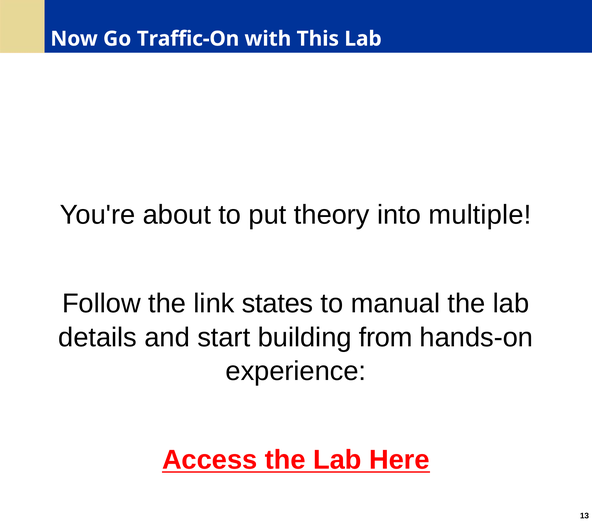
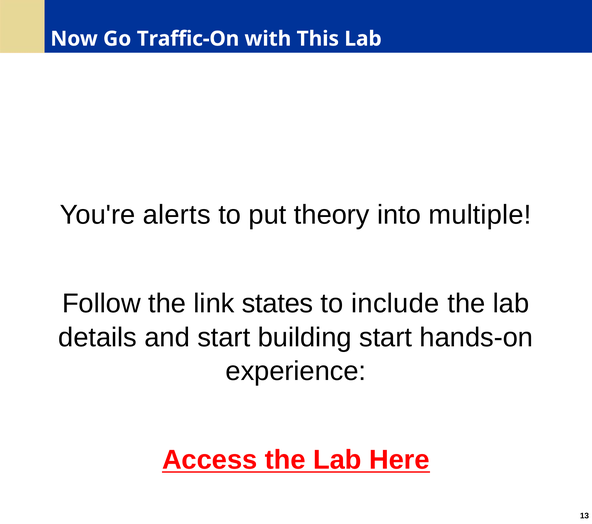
about: about -> alerts (177, 215)
manual: manual -> include (395, 304)
building from: from -> start (386, 337)
